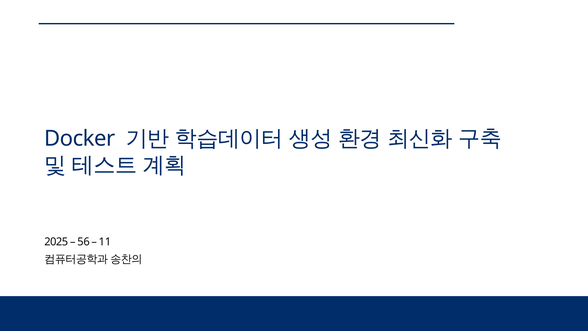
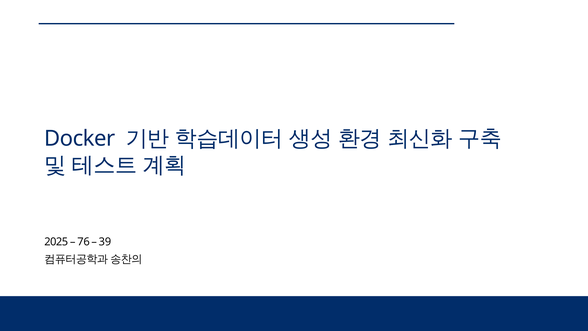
56: 56 -> 76 (84, 242)
11: 11 -> 39 (105, 242)
